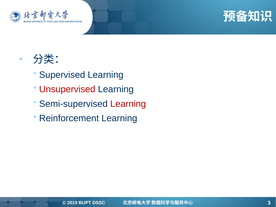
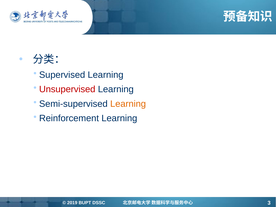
Learning colour: red -> orange (128, 104)
